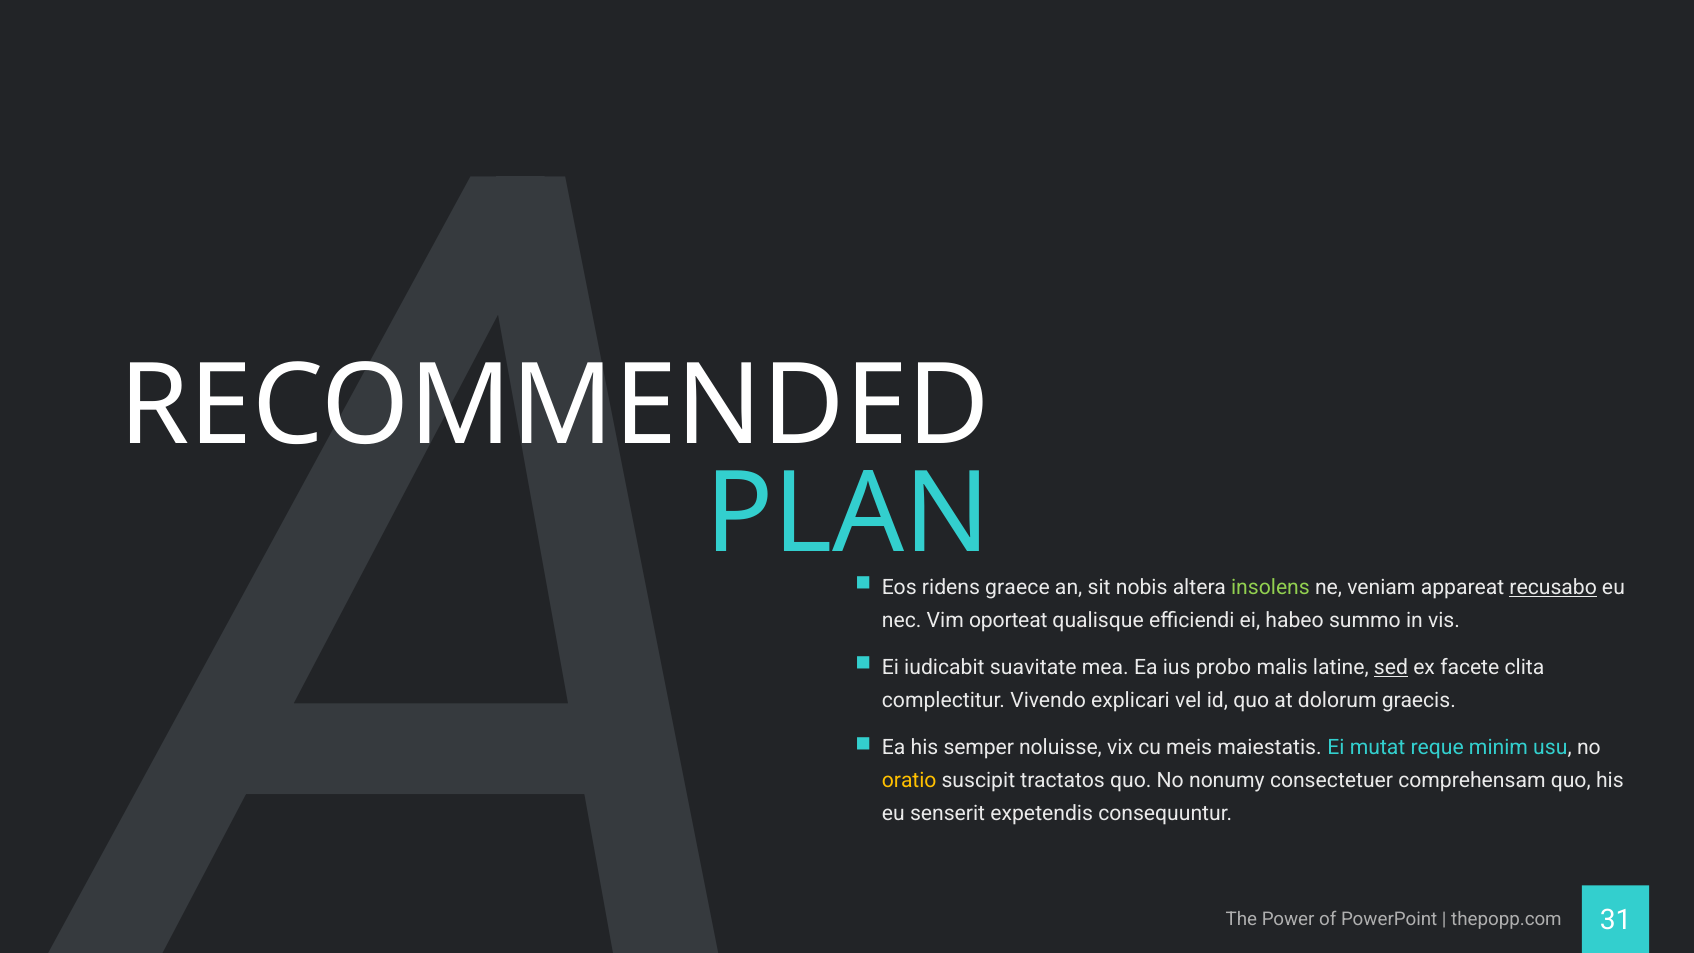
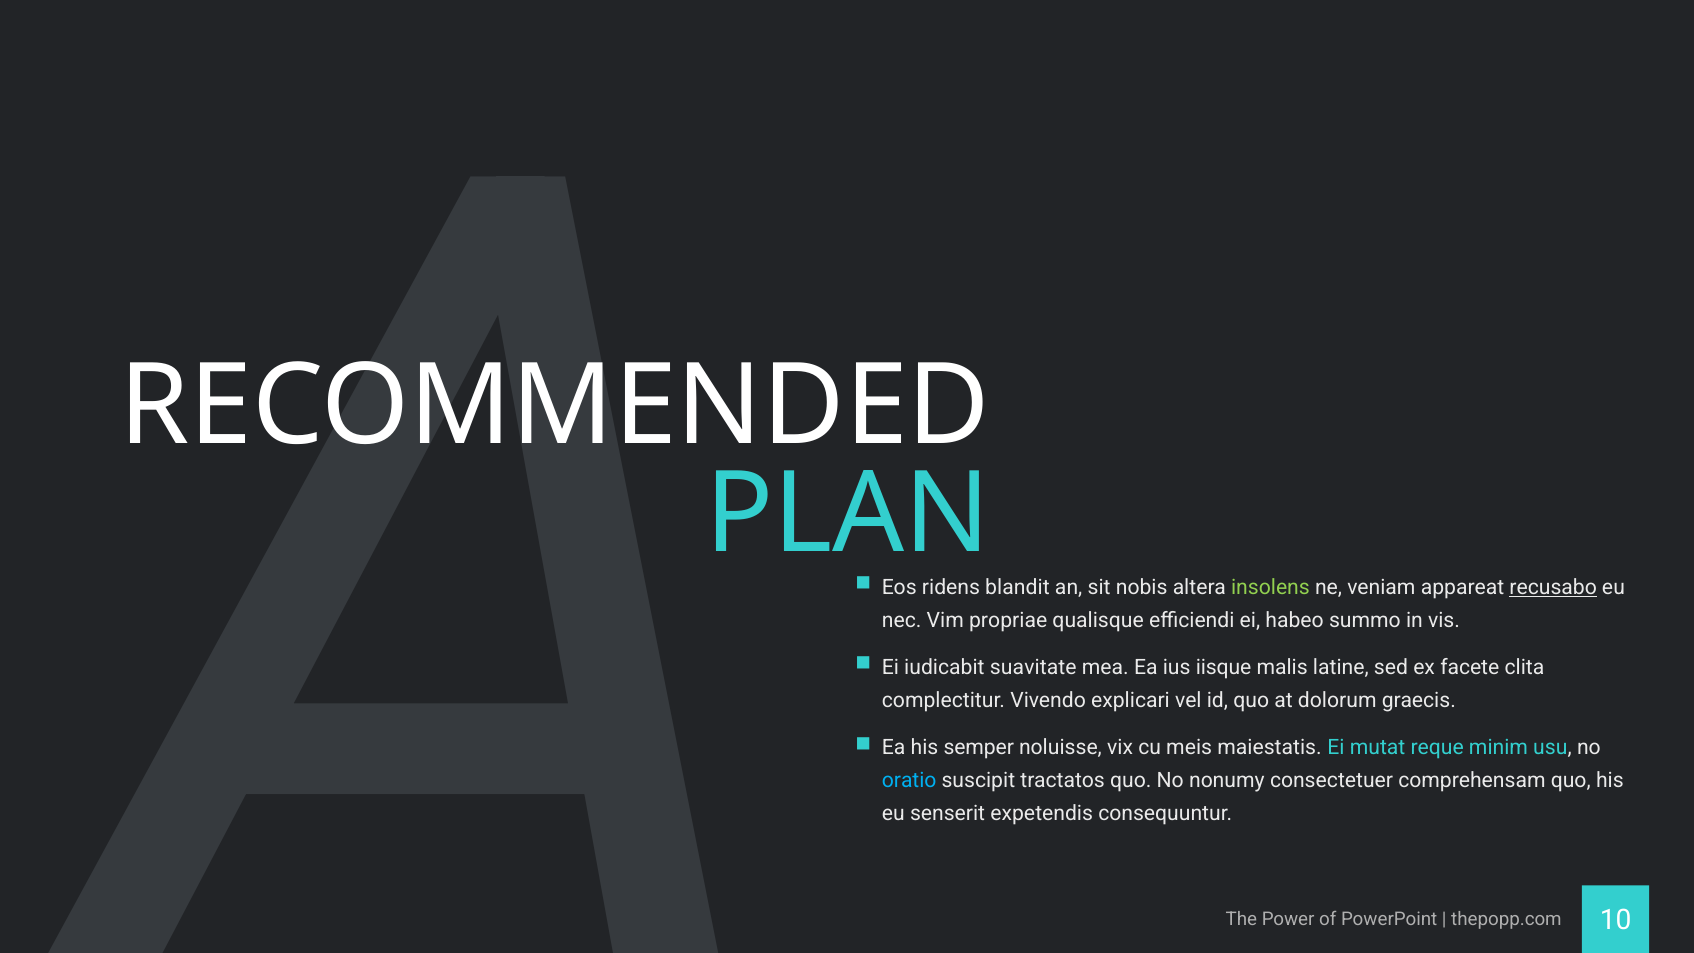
graece: graece -> blandit (1017, 587)
oporteat: oporteat -> propriae (1008, 620)
probo: probo -> iisque (1224, 667)
sed underline: present -> none (1391, 667)
oratio colour: yellow -> light blue (909, 780)
31: 31 -> 10 (1616, 920)
